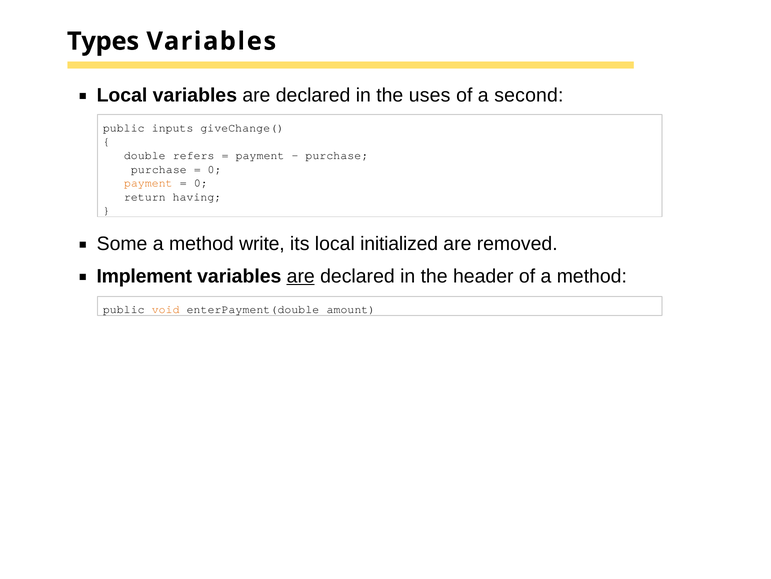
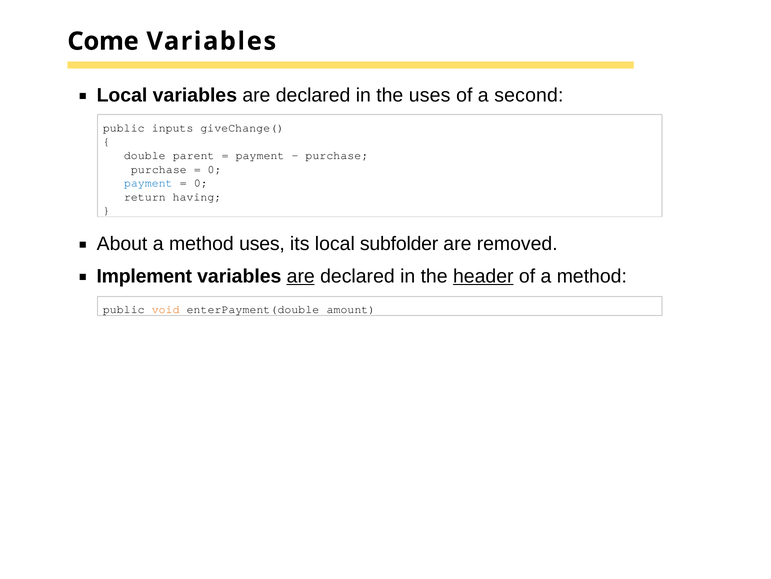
Types: Types -> Come (103, 41)
refers: refers -> parent (194, 155)
payment colour: orange -> blue (148, 183)
Some: Some -> About (122, 244)
method write: write -> uses (262, 244)
initialized: initialized -> subfolder (399, 244)
header underline: none -> present (483, 276)
